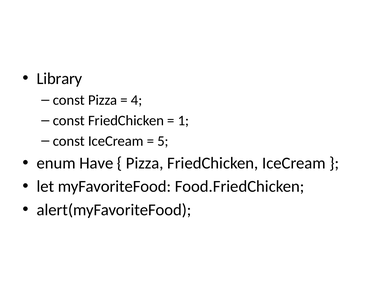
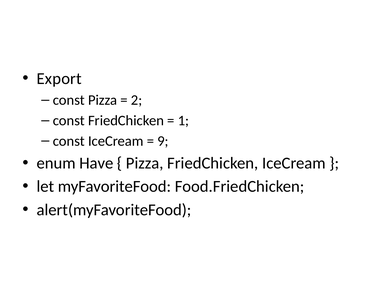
Library: Library -> Export (59, 79)
4: 4 -> 2 (137, 100)
5: 5 -> 9 (163, 141)
